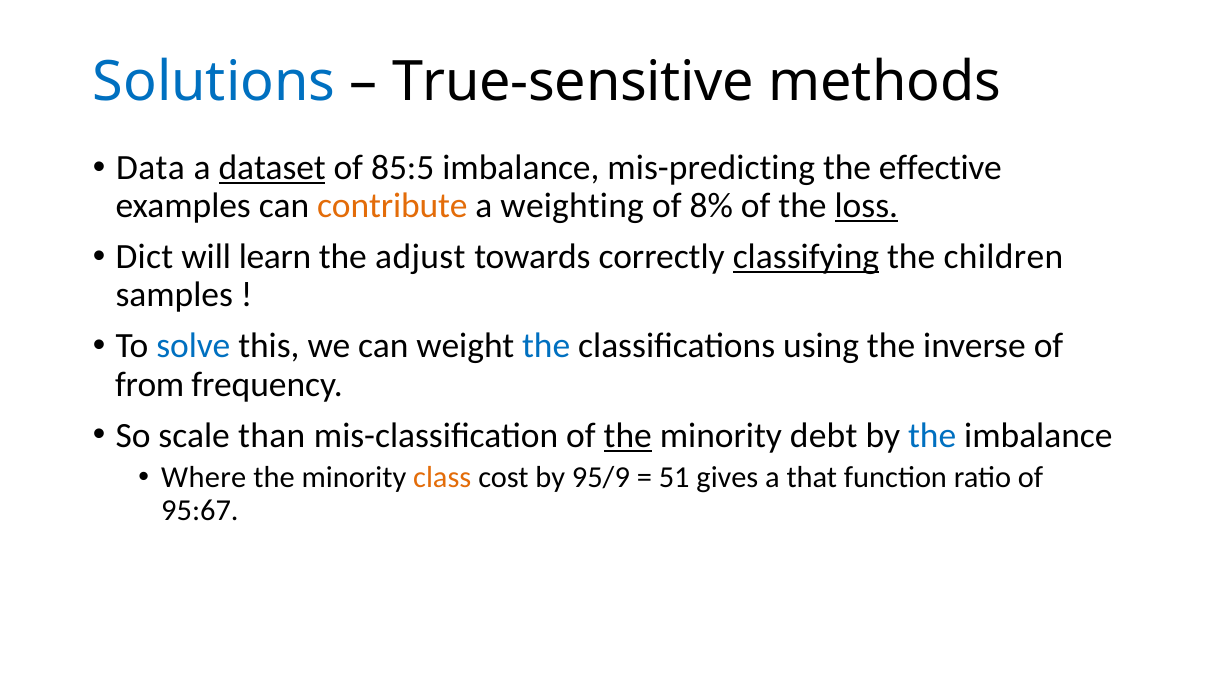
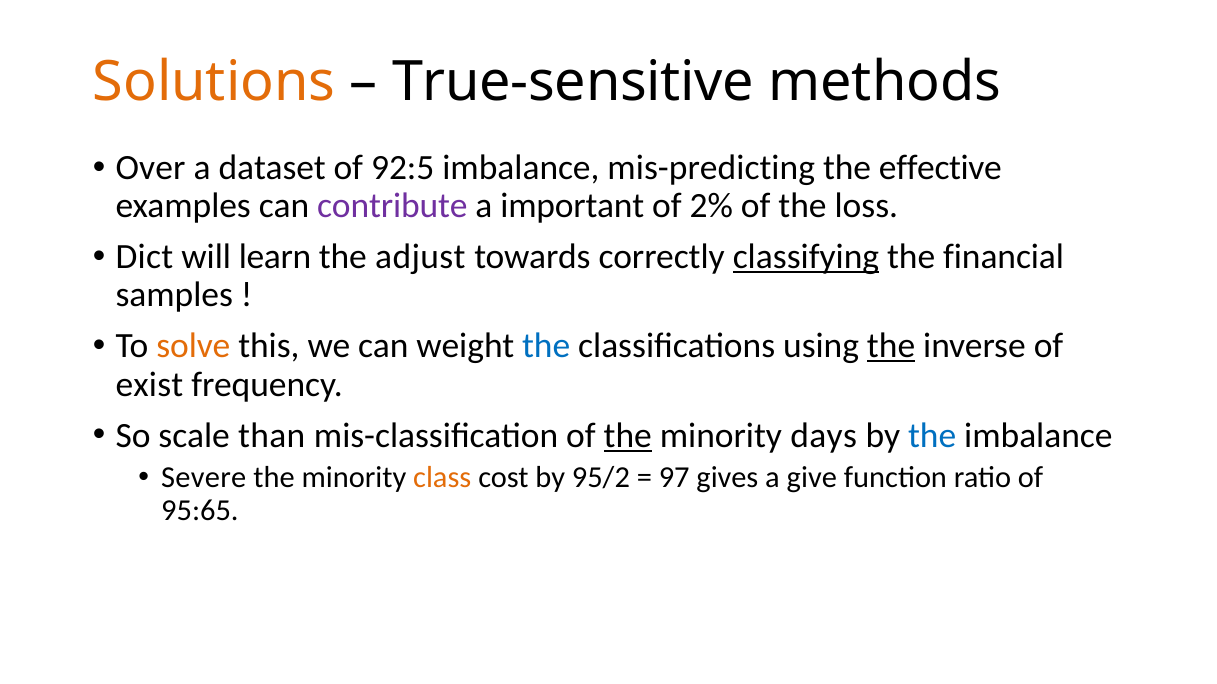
Solutions colour: blue -> orange (214, 83)
Data: Data -> Over (151, 168)
dataset underline: present -> none (272, 168)
85:5: 85:5 -> 92:5 (403, 168)
contribute colour: orange -> purple (392, 206)
weighting: weighting -> important (572, 206)
8%: 8% -> 2% (711, 206)
loss underline: present -> none (866, 206)
children: children -> financial (1004, 257)
solve colour: blue -> orange (193, 346)
the underline: none -> present (891, 346)
from: from -> exist (149, 385)
debt: debt -> days (824, 436)
Where: Where -> Severe (204, 478)
95/9: 95/9 -> 95/2 (601, 478)
51: 51 -> 97 (674, 478)
that: that -> give (812, 478)
95:67: 95:67 -> 95:65 (200, 510)
